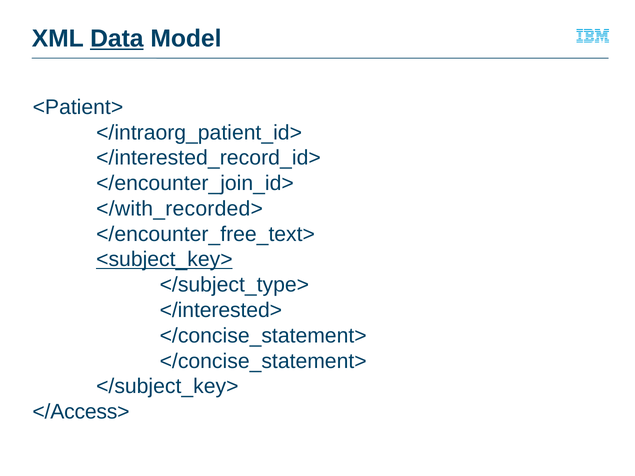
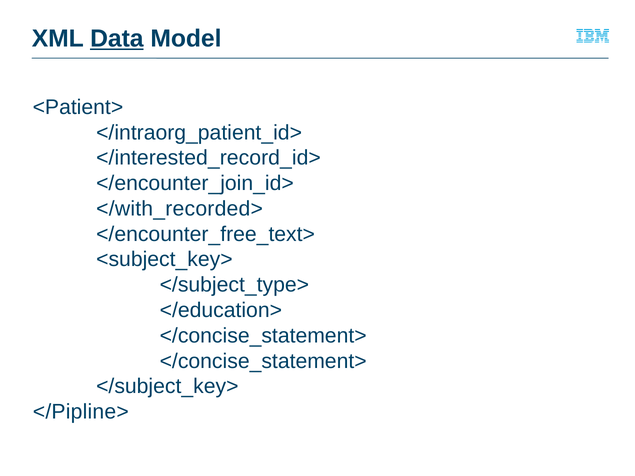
<subject_key> underline: present -> none (164, 260)
</interested>: </interested> -> </education> (221, 310)
</Access>: </Access> -> </Pipline> (81, 412)
